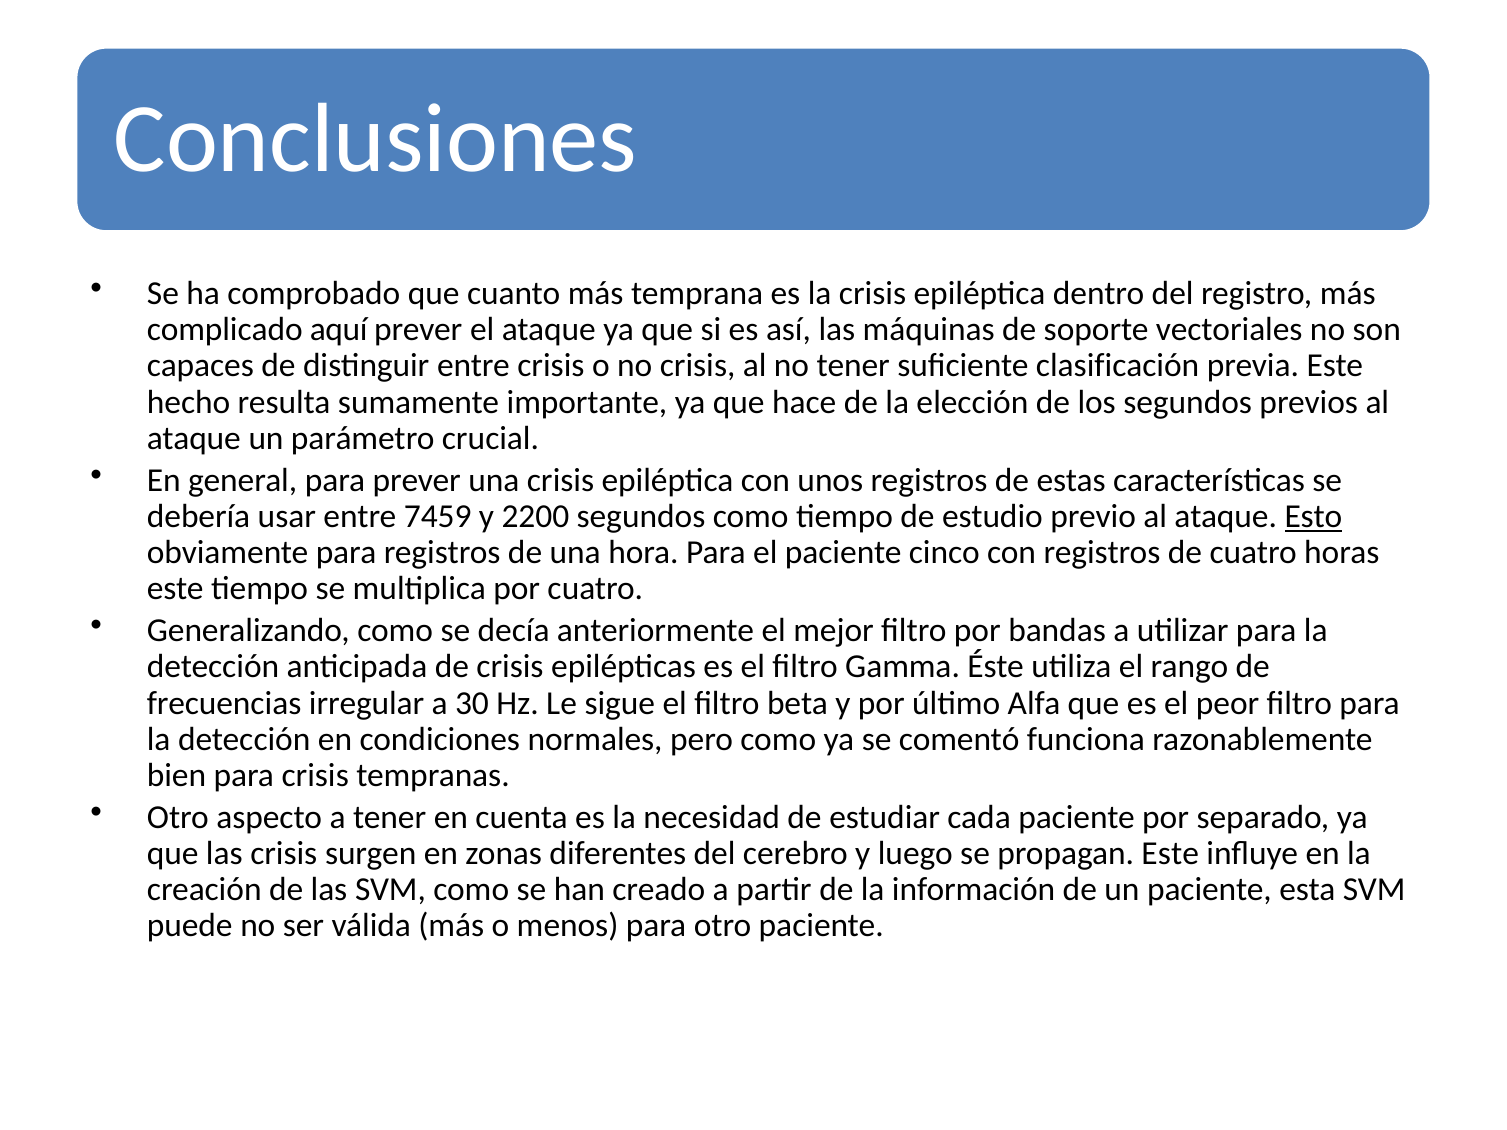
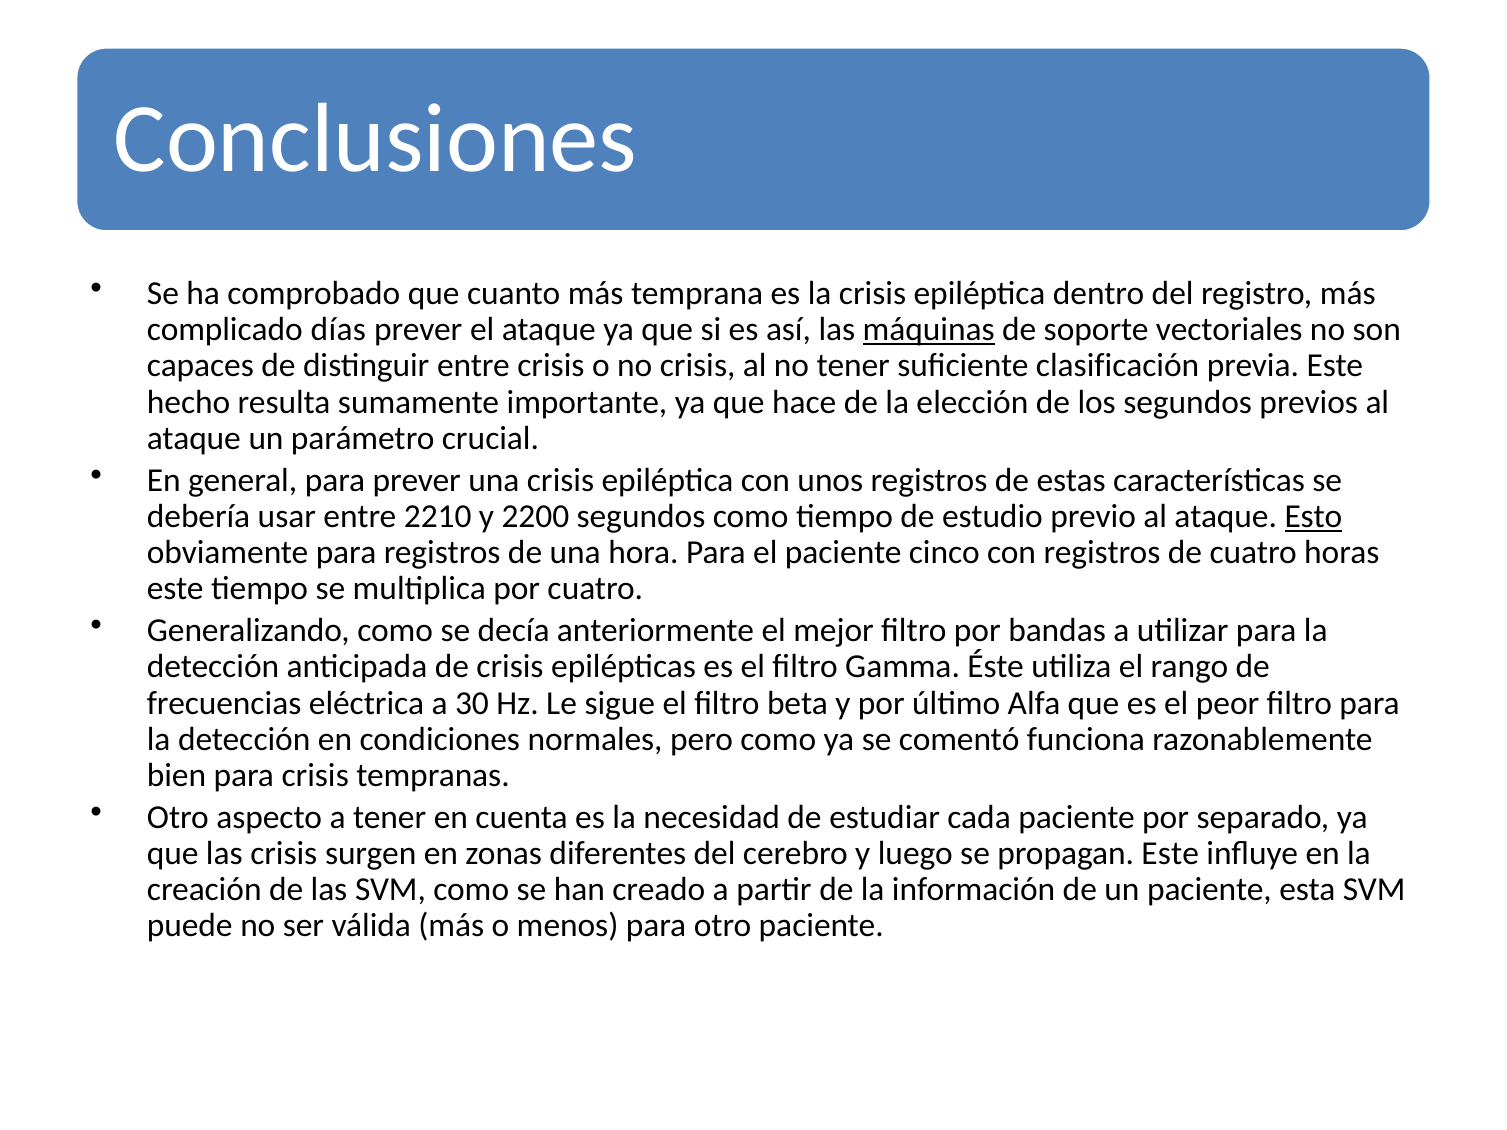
aquí: aquí -> días (338, 330)
máquinas underline: none -> present (929, 330)
7459: 7459 -> 2210 (438, 516)
irregular: irregular -> eléctrica (367, 703)
